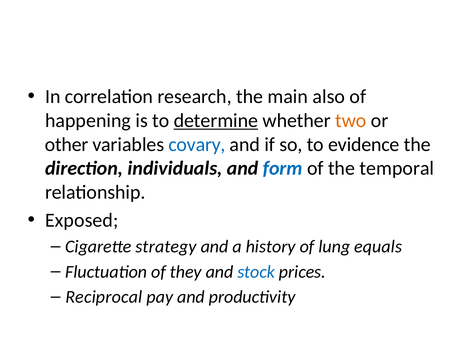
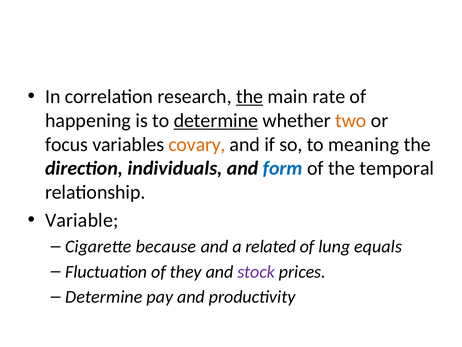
the underline: none -> present (250, 96)
also: also -> rate (329, 96)
other: other -> focus (67, 144)
covary colour: blue -> orange (197, 144)
evidence: evidence -> meaning (364, 144)
Exposed: Exposed -> Variable (82, 220)
strategy: strategy -> because (166, 246)
history: history -> related (271, 246)
stock colour: blue -> purple (256, 271)
Reciprocal: Reciprocal -> Determine (104, 297)
